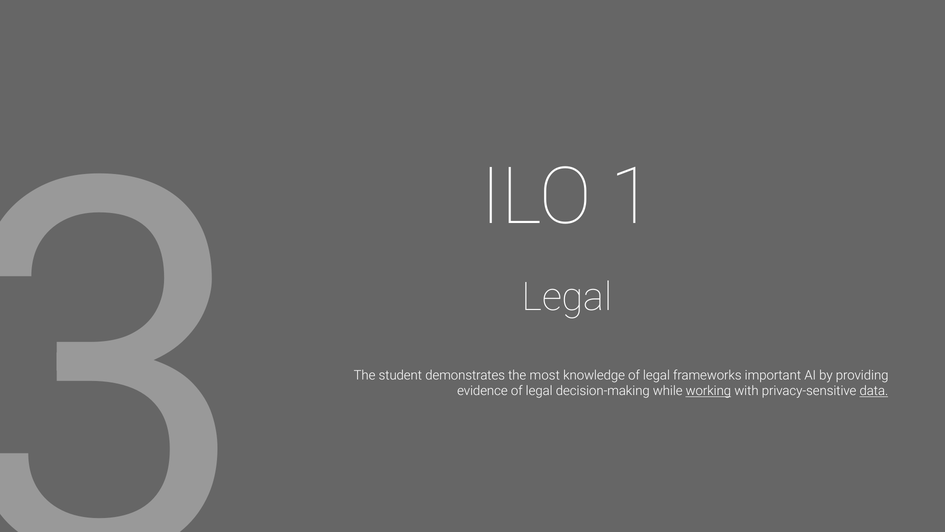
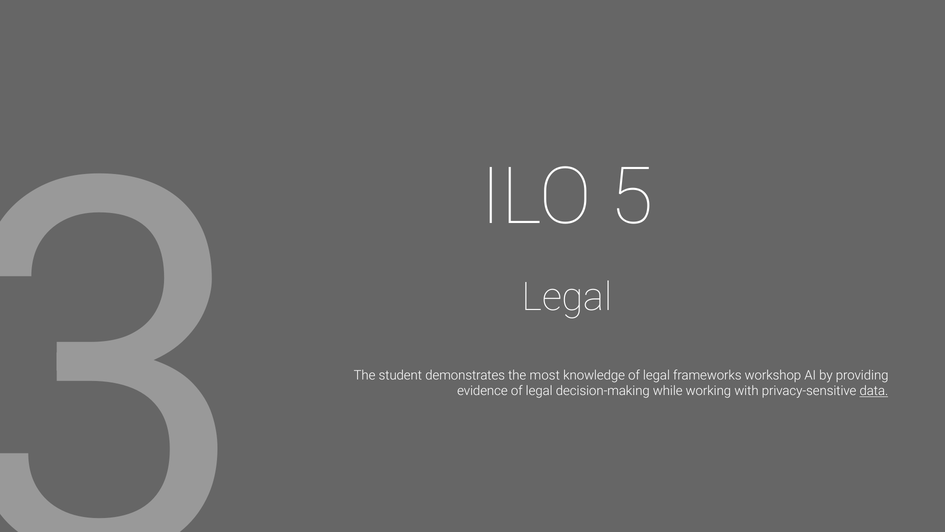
1: 1 -> 5 (632, 197)
important: important -> workshop (773, 375)
working underline: present -> none (708, 391)
